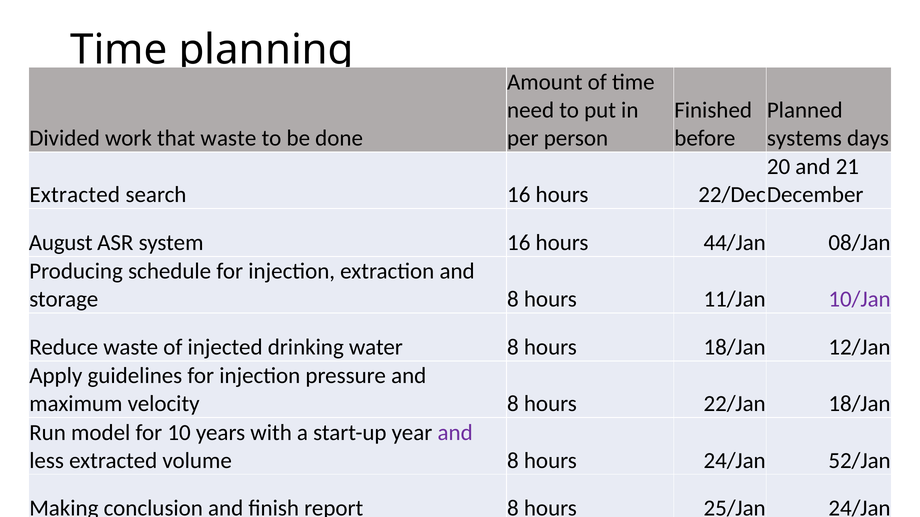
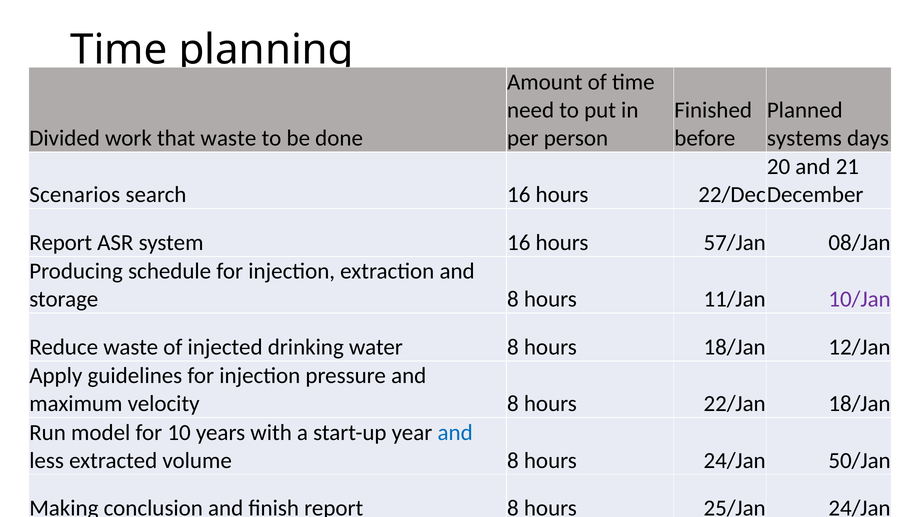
Extracted: Extracted -> Scenarios (75, 195)
August: August -> Report (61, 243)
44/Jan: 44/Jan -> 57/Jan (735, 243)
and colour: purple -> blue (455, 433)
52/Jan: 52/Jan -> 50/Jan (860, 461)
